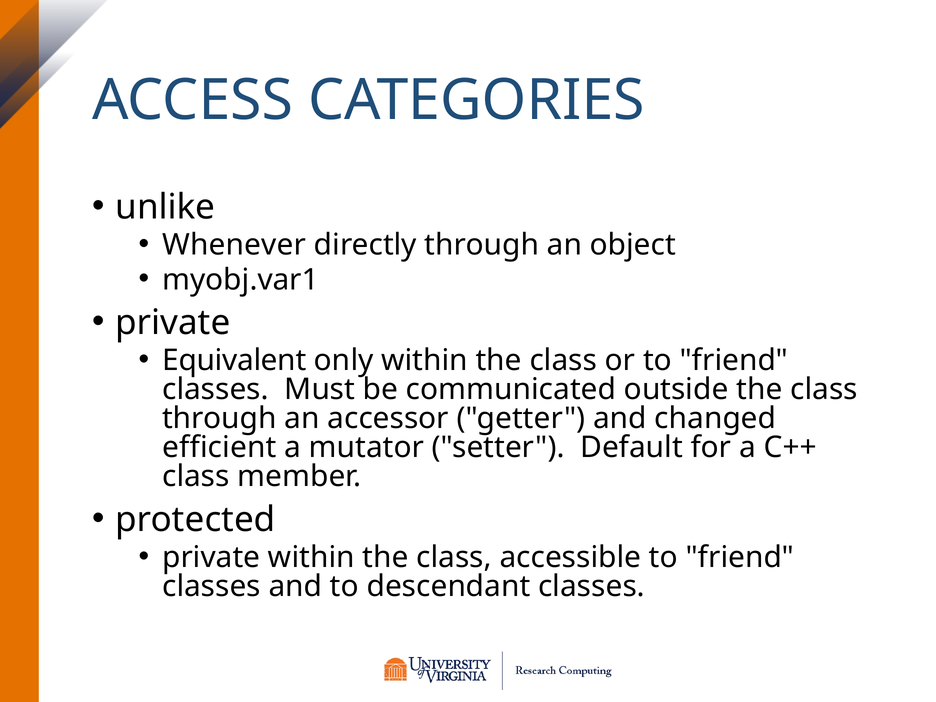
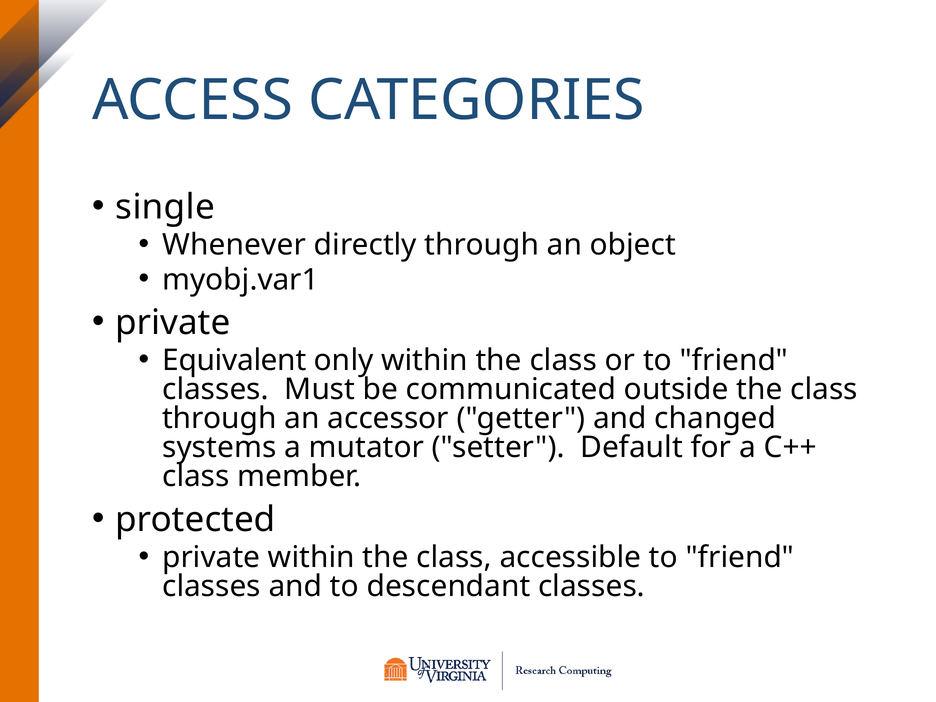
unlike: unlike -> single (165, 207)
efficient: efficient -> systems (219, 448)
